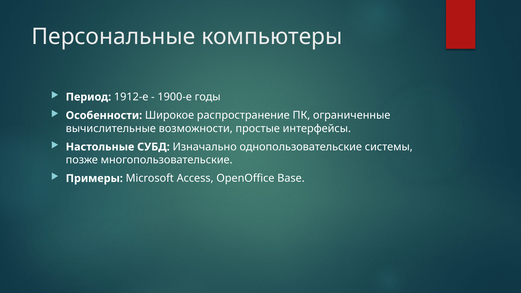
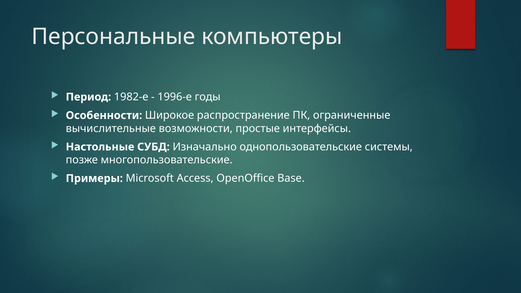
1912-е: 1912-е -> 1982-е (131, 97)
1900-е: 1900-е -> 1996-е (175, 97)
